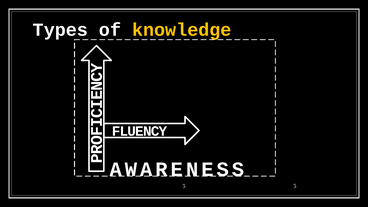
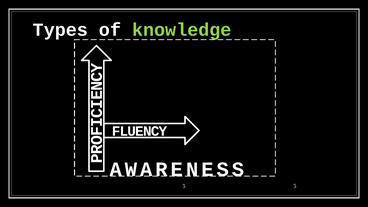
knowledge colour: yellow -> light green (182, 30)
